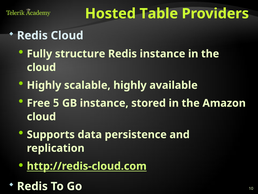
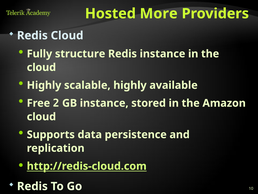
Table: Table -> More (159, 14)
Free 5: 5 -> 2 (56, 103)
